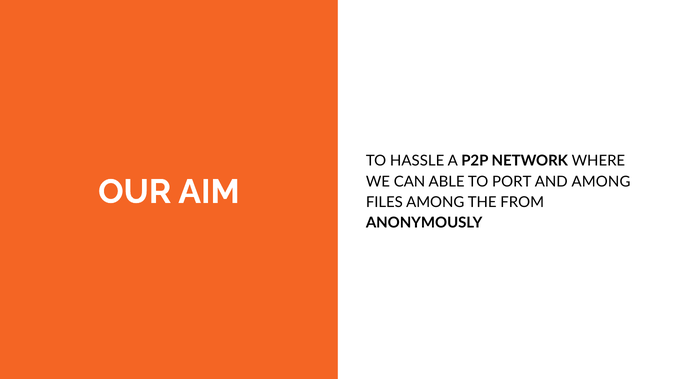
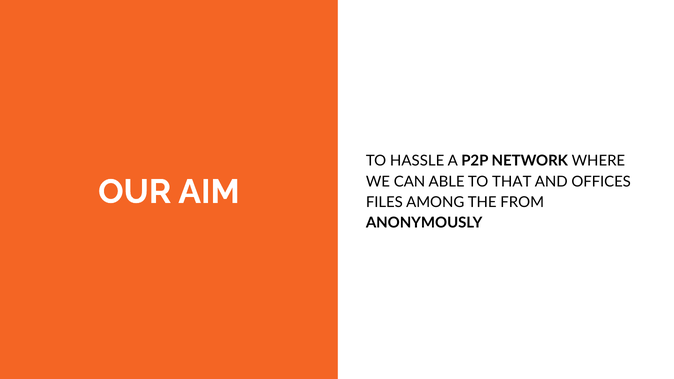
PORT: PORT -> THAT (512, 182)
AND AMONG: AMONG -> OFFICES (601, 182)
